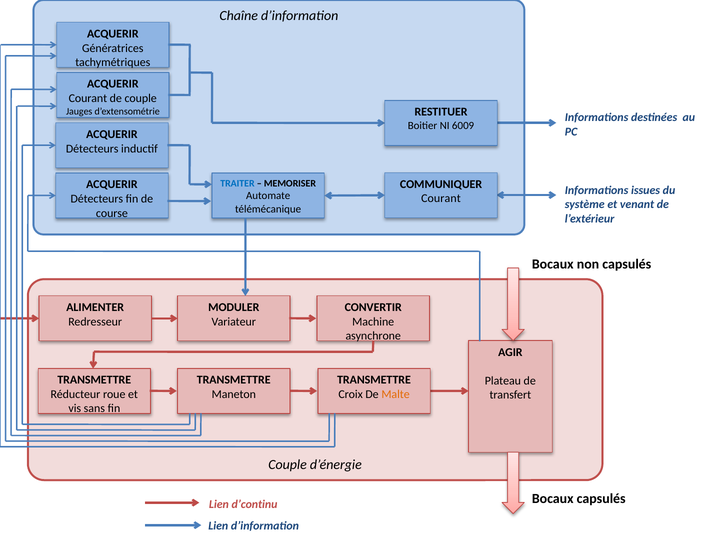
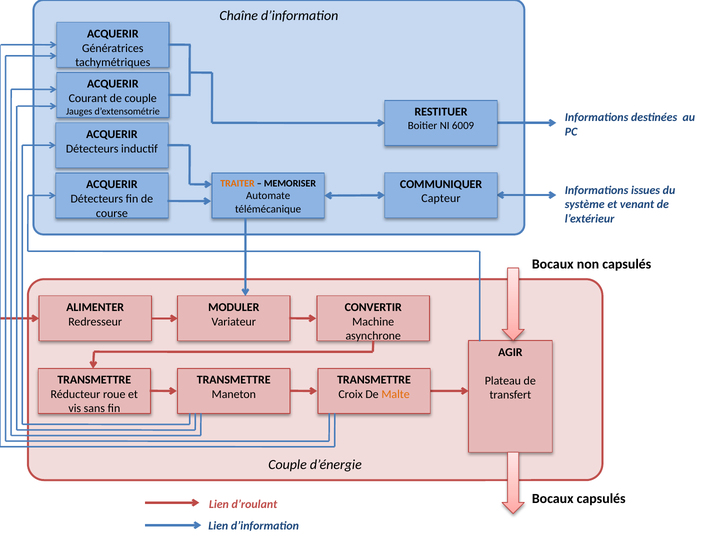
TRAITER colour: blue -> orange (237, 183)
Courant: Courant -> Capteur (441, 198)
d’continu: d’continu -> d’roulant (254, 504)
